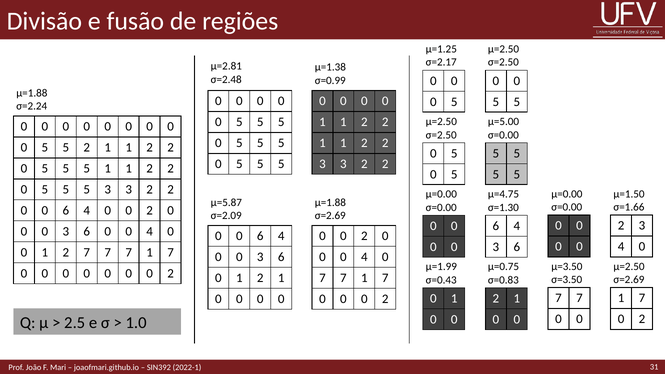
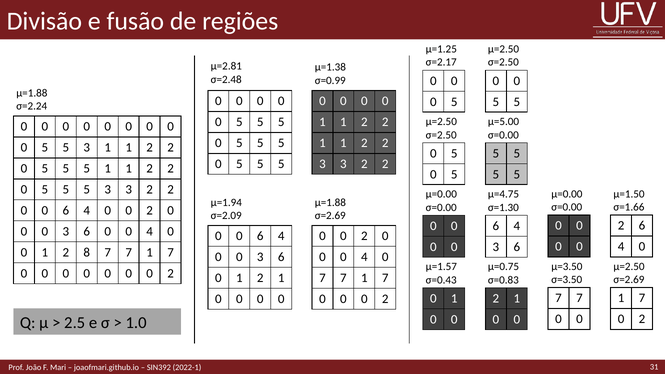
0 5 5 2: 2 -> 3 (87, 148)
µ=5.87: µ=5.87 -> µ=1.94 (226, 202)
3: 3 -> 6 (642, 226)
1 2 7: 7 -> 8 (87, 253)
µ=1.99: µ=1.99 -> µ=1.57 (441, 267)
